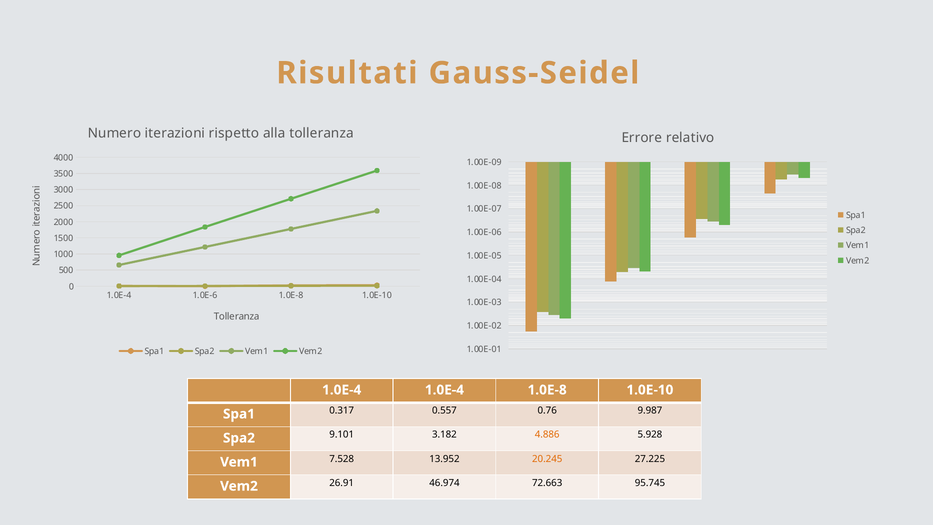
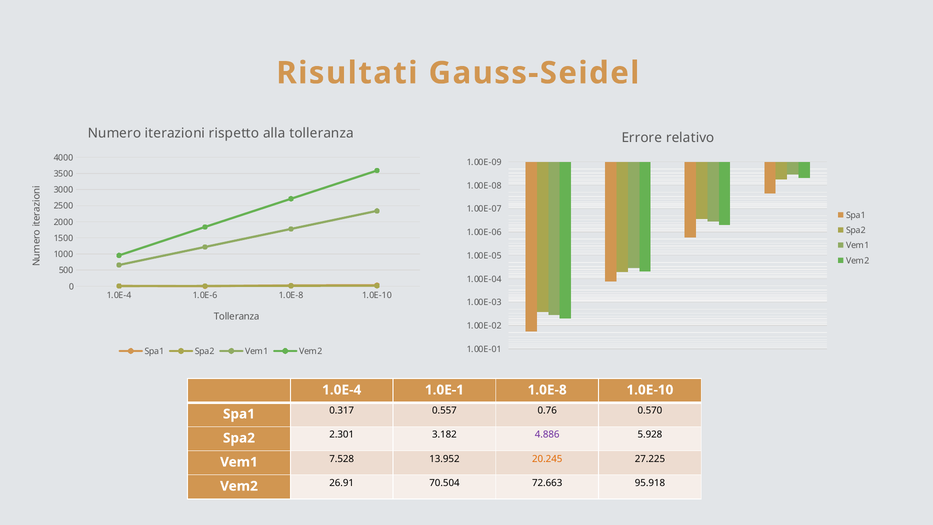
1.0E-4 1.0E-4: 1.0E-4 -> 1.0E-1 (444, 390)
9.987: 9.987 -> 0.570 (650, 411)
9.101: 9.101 -> 2.301 (342, 435)
4.886 colour: orange -> purple (547, 435)
46.974: 46.974 -> 70.504 (444, 483)
95.745: 95.745 -> 95.918 (650, 483)
